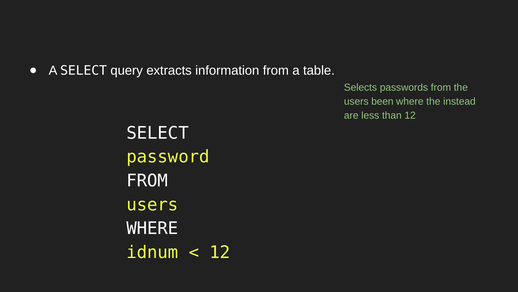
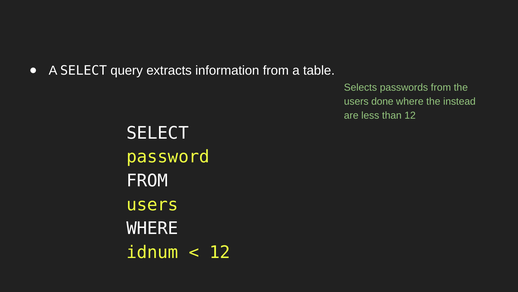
been: been -> done (382, 101)
